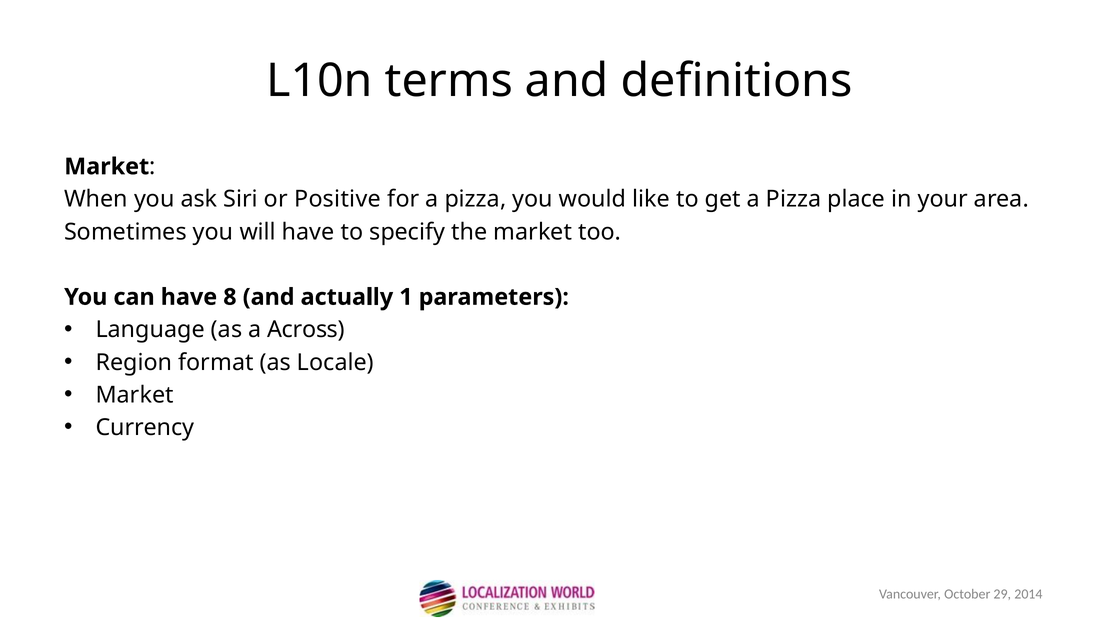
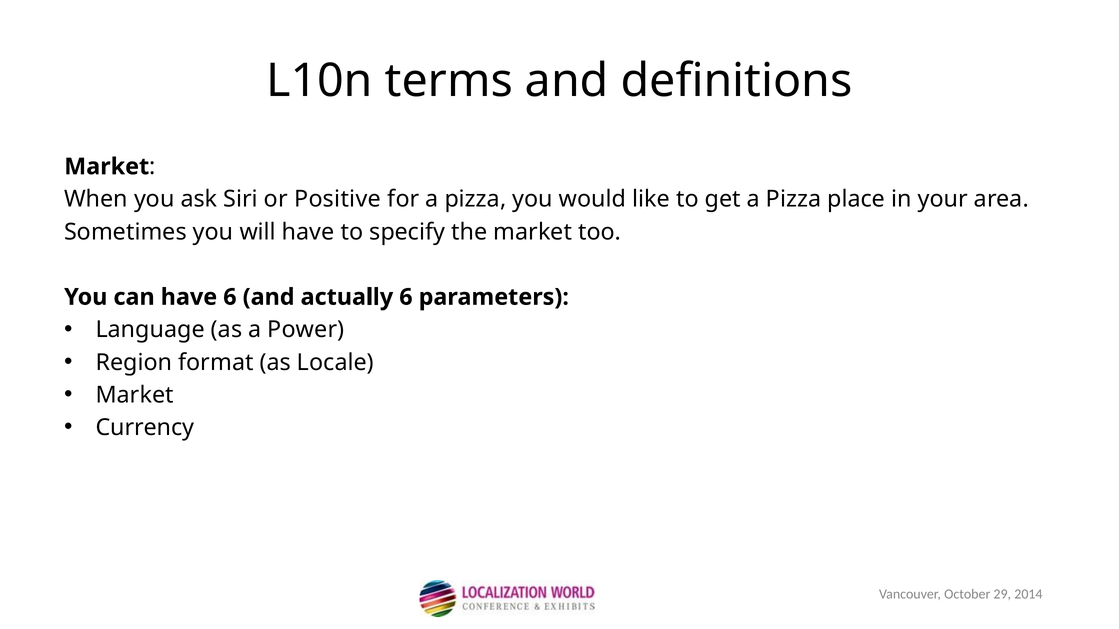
have 8: 8 -> 6 (230, 297)
actually 1: 1 -> 6 (406, 297)
Across: Across -> Power (306, 330)
